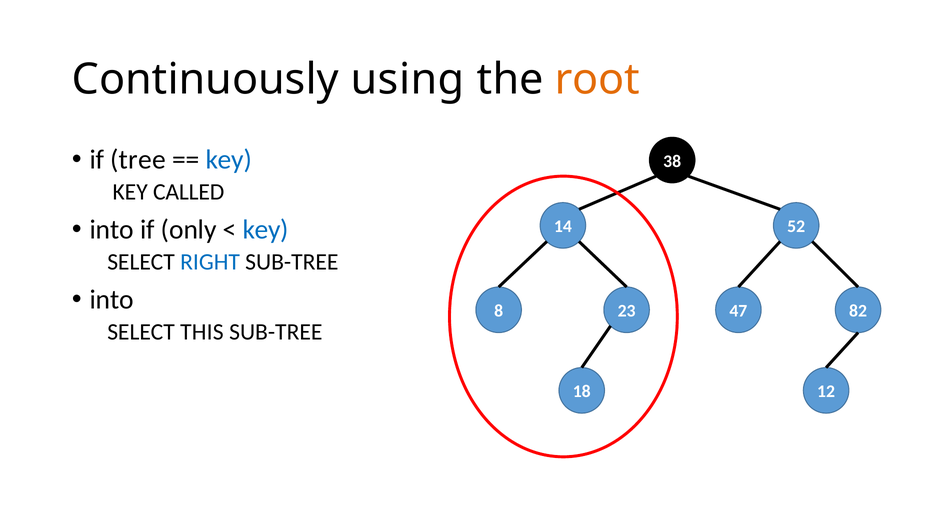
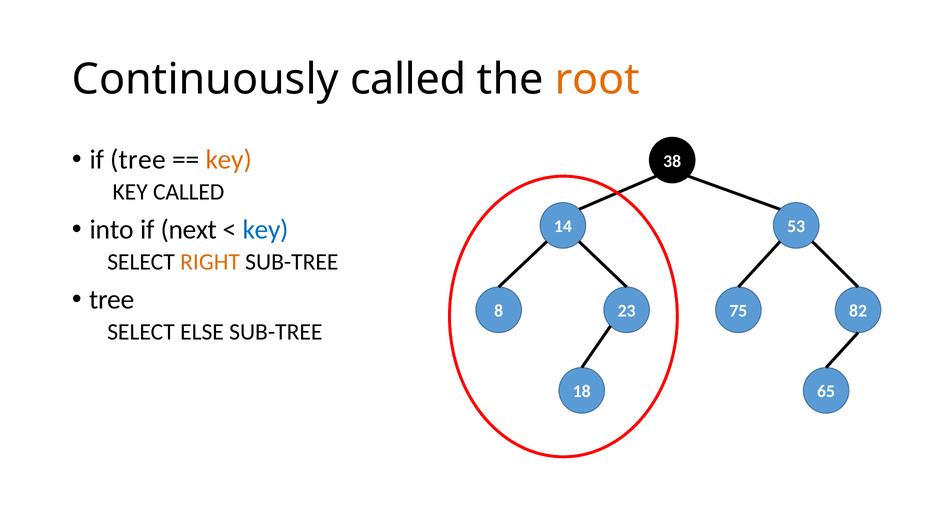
Continuously using: using -> called (408, 79)
key colour: blue -> orange (229, 159)
only: only -> next (189, 229)
52: 52 -> 53 (796, 226)
RIGHT colour: blue -> orange (210, 262)
into: into -> tree (112, 299)
47: 47 -> 75 (738, 311)
THIS: THIS -> ELSE (202, 332)
12: 12 -> 65 (826, 391)
